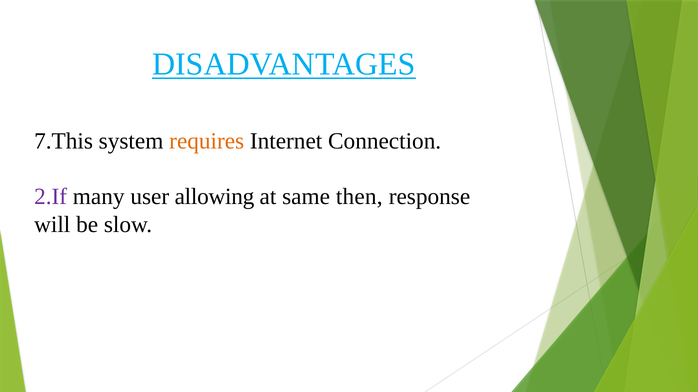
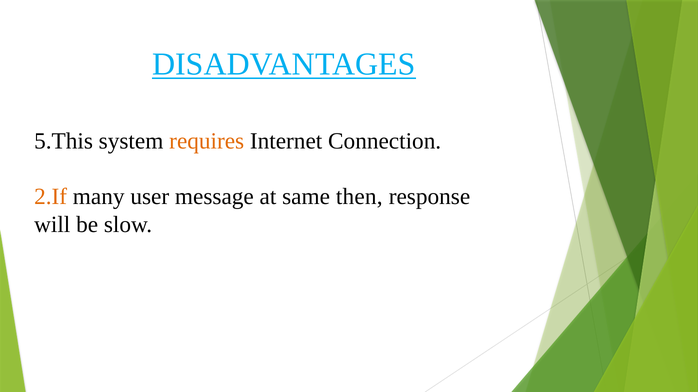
7.This: 7.This -> 5.This (64, 141)
2.If colour: purple -> orange (51, 197)
allowing: allowing -> message (214, 197)
